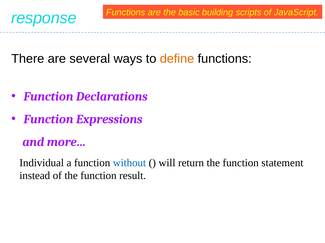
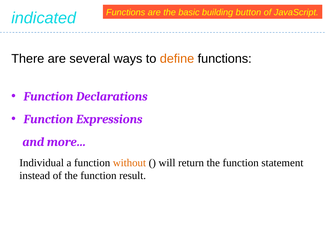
response: response -> indicated (44, 18)
scripts: scripts -> button (248, 12)
without colour: blue -> orange (129, 163)
